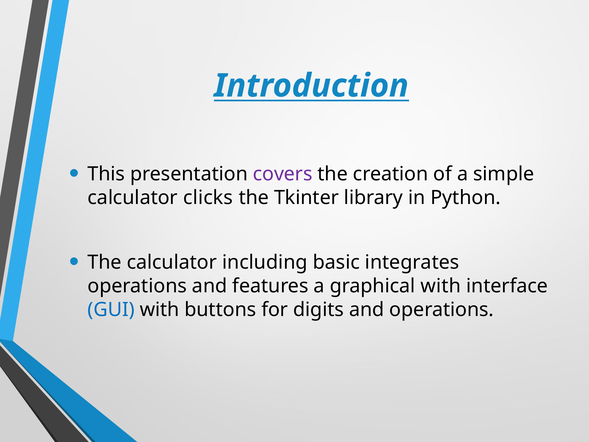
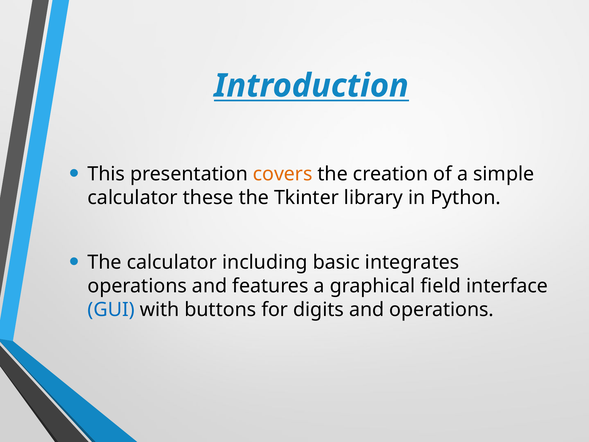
covers colour: purple -> orange (283, 174)
clicks: clicks -> these (208, 198)
graphical with: with -> field (441, 286)
